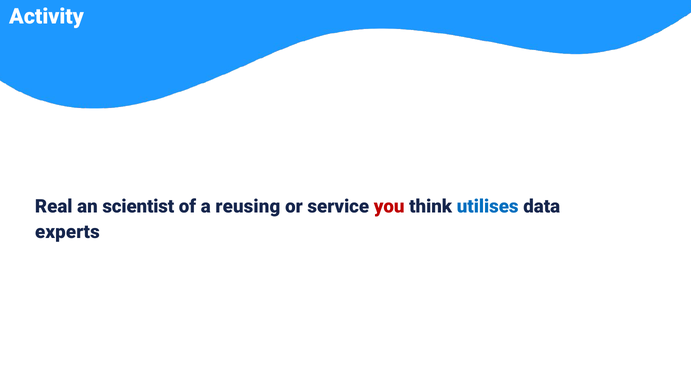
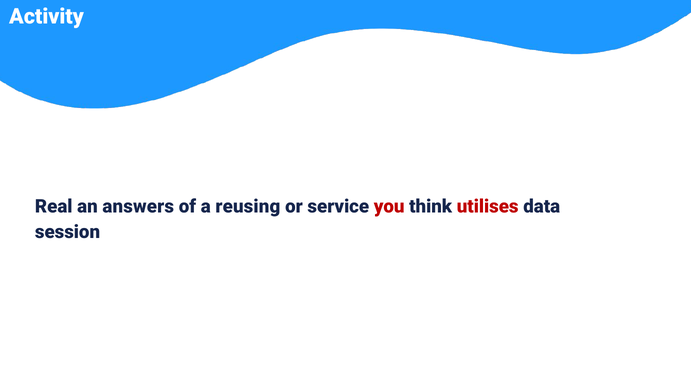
scientist: scientist -> answers (138, 206)
utilises colour: blue -> red (488, 206)
experts: experts -> session (67, 232)
